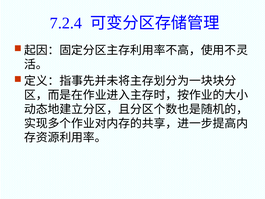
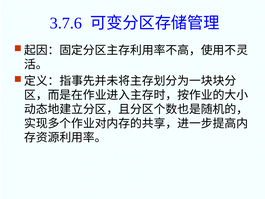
7.2.4: 7.2.4 -> 3.7.6 (66, 23)
